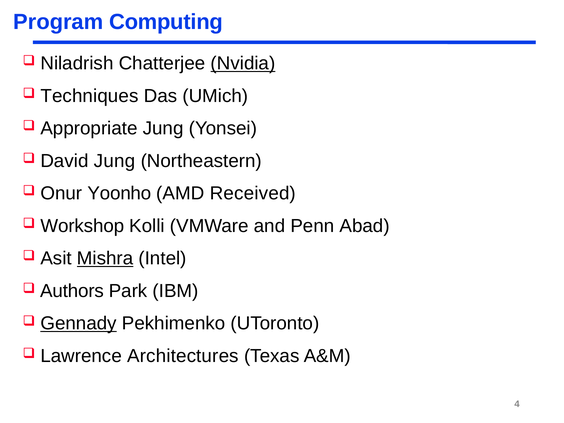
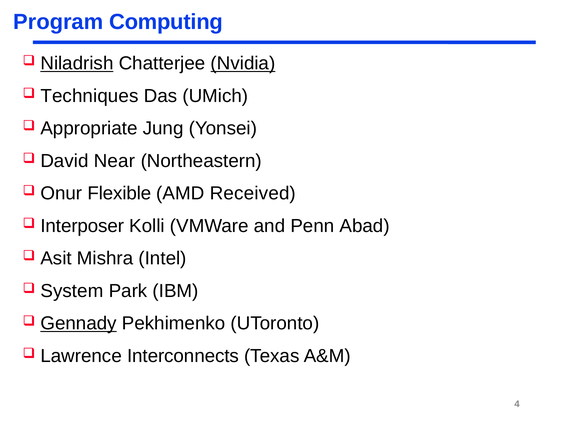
Niladrish underline: none -> present (77, 63)
David Jung: Jung -> Near (114, 161)
Yoonho: Yoonho -> Flexible (119, 193)
Workshop: Workshop -> Interposer (82, 226)
Mishra underline: present -> none (105, 258)
Authors: Authors -> System (72, 291)
Architectures: Architectures -> Interconnects (183, 356)
